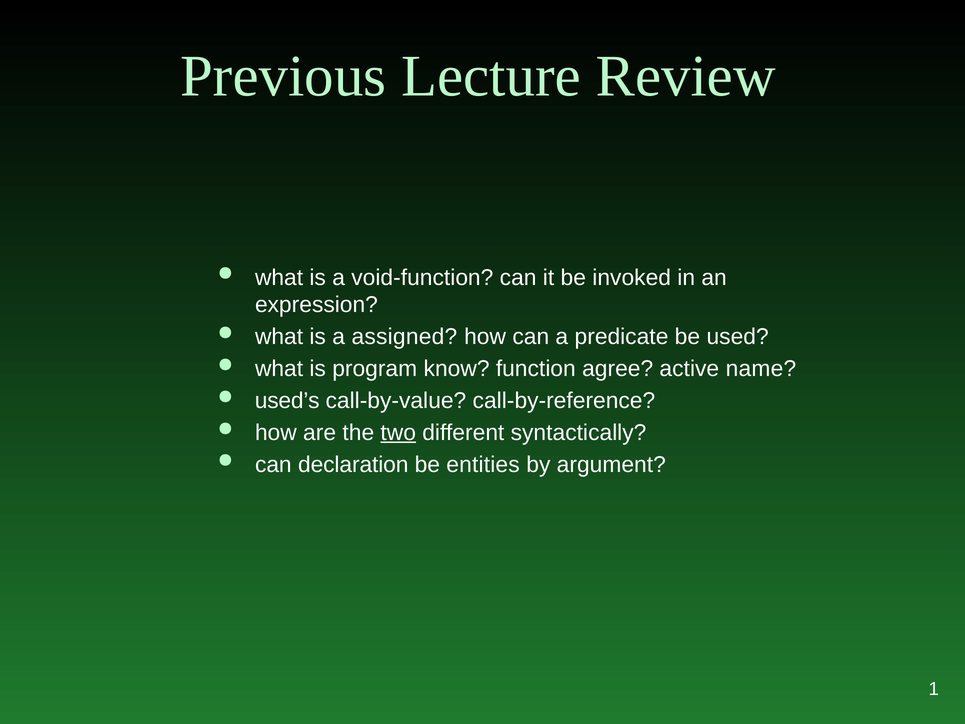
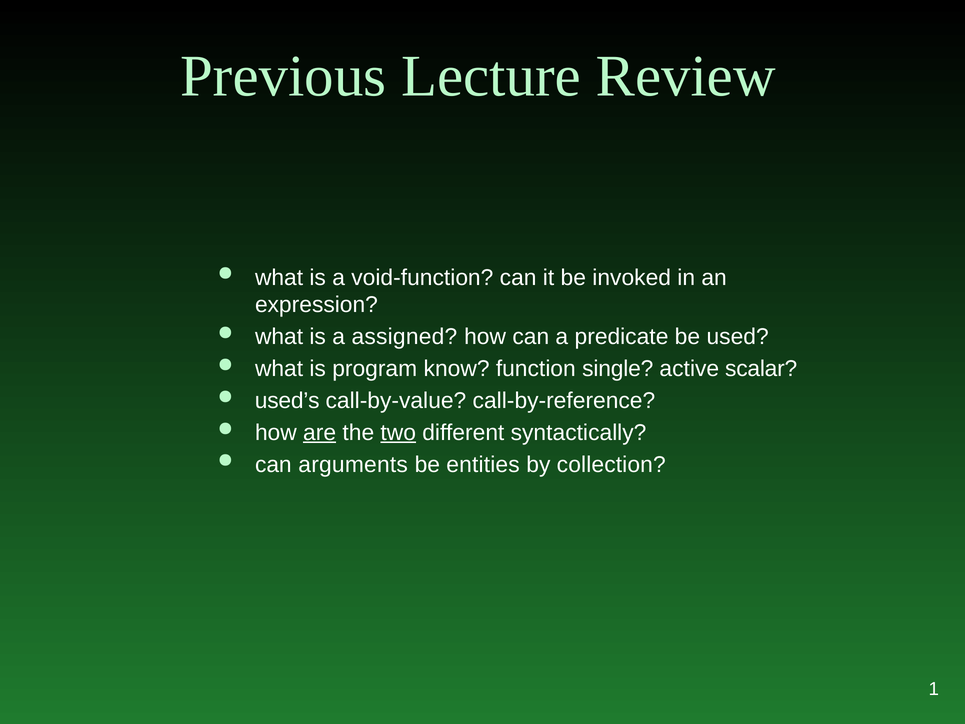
agree: agree -> single (618, 369)
name: name -> scalar (761, 369)
are underline: none -> present (320, 432)
declaration: declaration -> arguments (353, 464)
argument: argument -> collection (611, 464)
